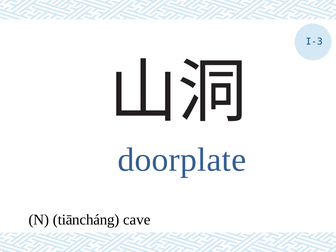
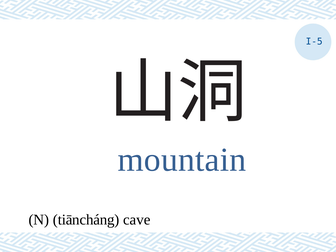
I-3: I-3 -> I-5 (314, 41)
doorplate: doorplate -> mountain (182, 160)
